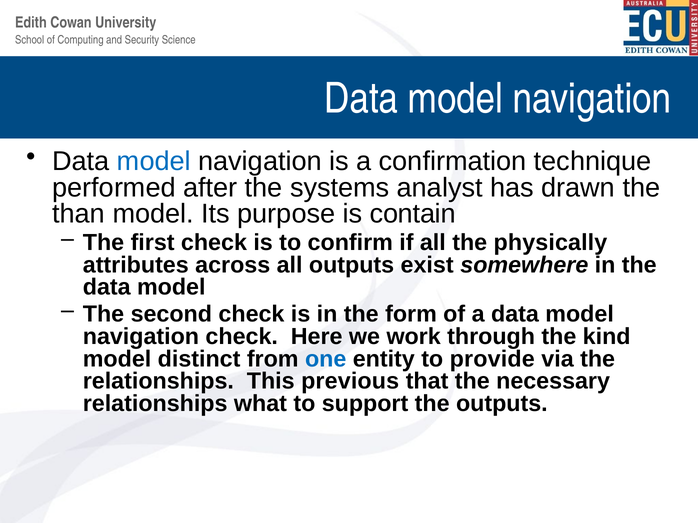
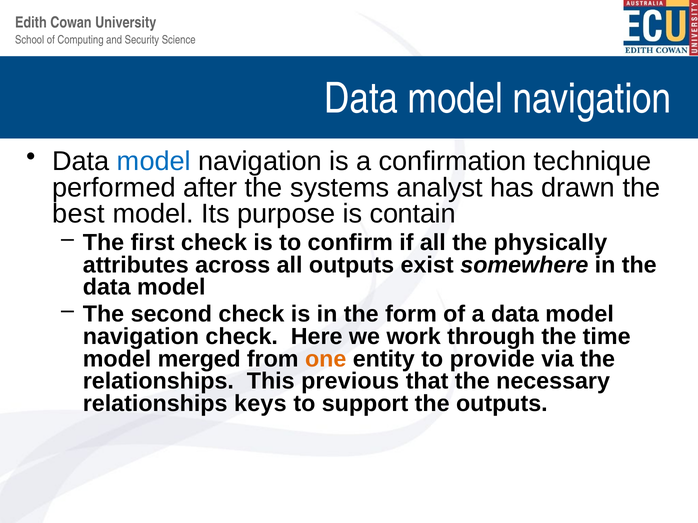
than: than -> best (79, 214)
kind: kind -> time (607, 337)
distinct: distinct -> merged (199, 359)
one colour: blue -> orange (326, 359)
what: what -> keys (260, 404)
